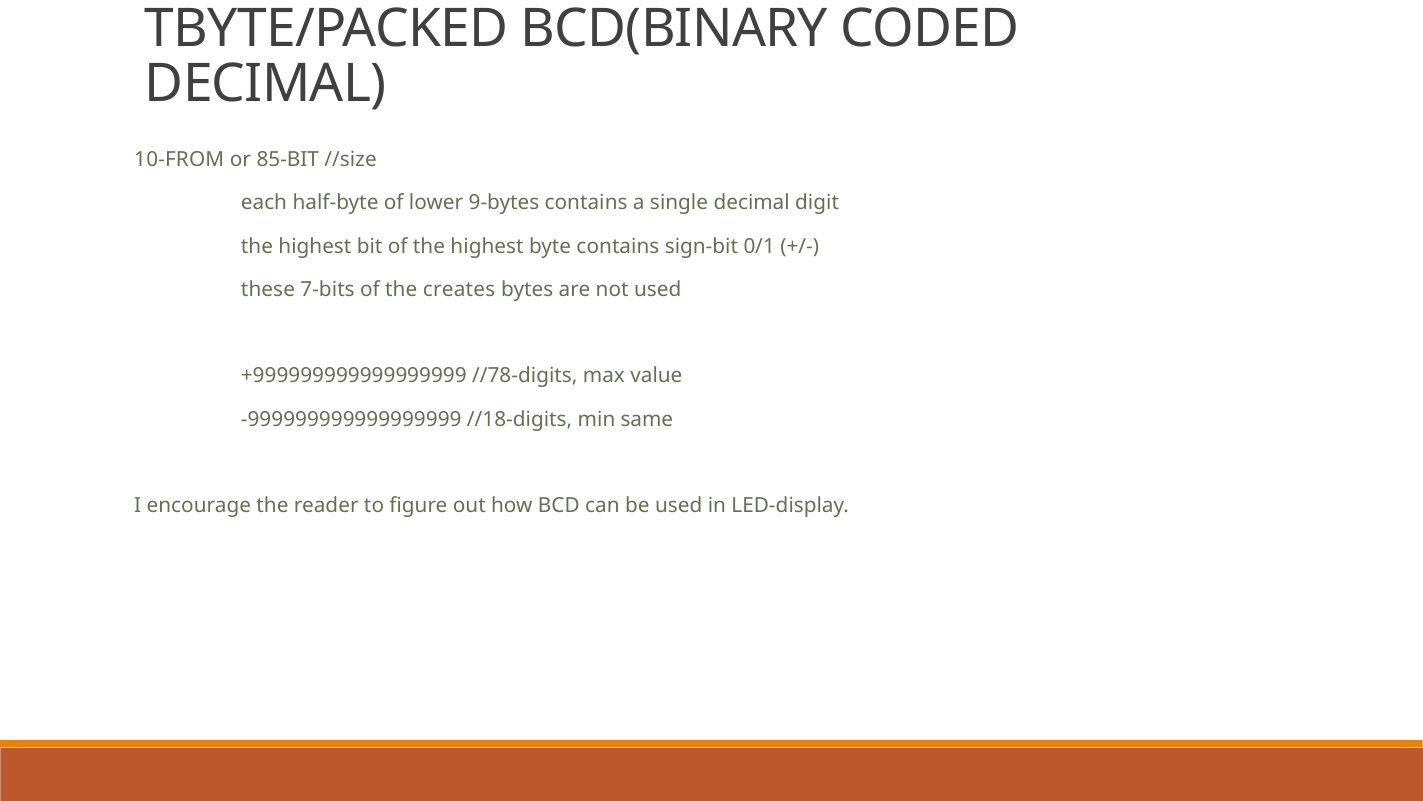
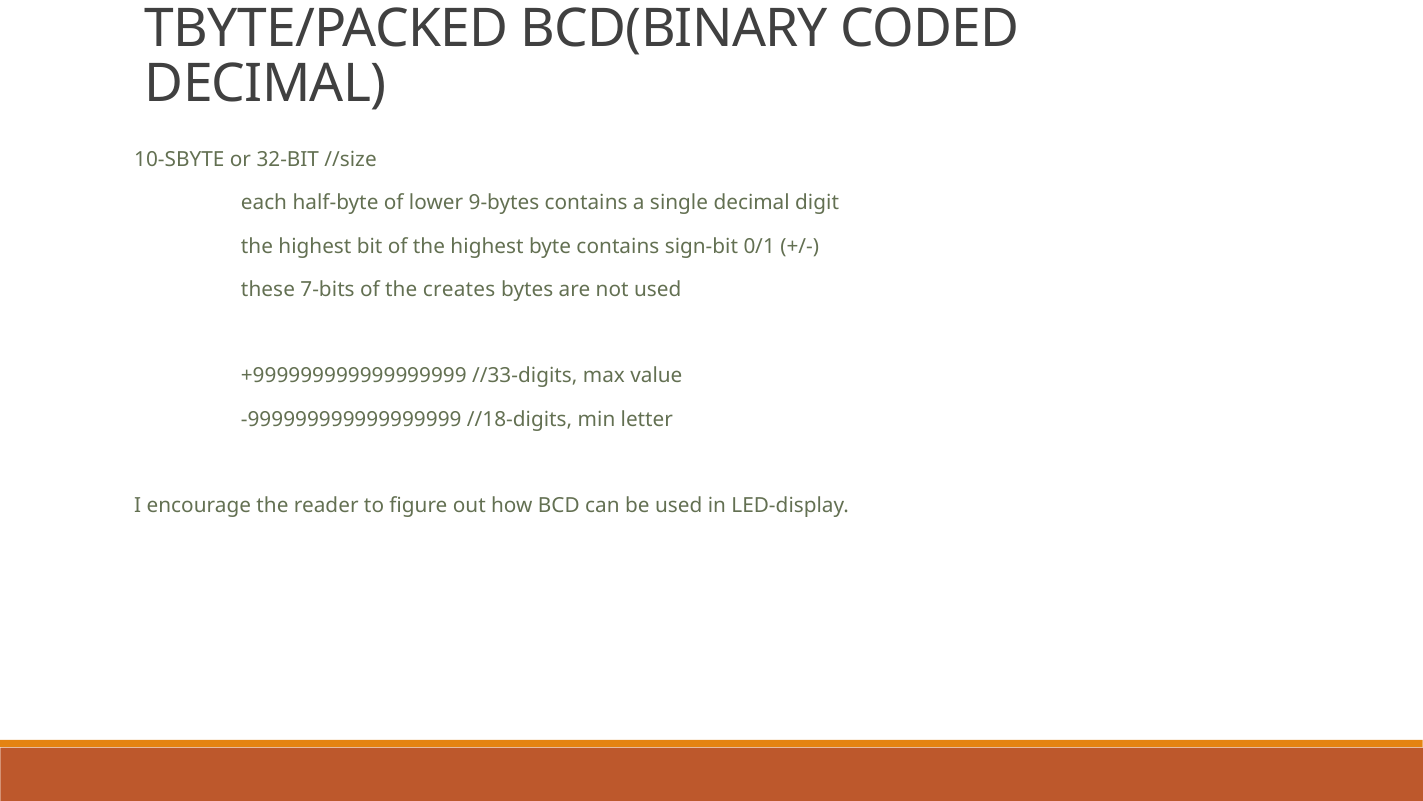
10-FROM: 10-FROM -> 10-SBYTE (179, 160)
85-BIT: 85-BIT -> 32-BIT (288, 160)
//78-digits: //78-digits -> //33-digits (525, 376)
same: same -> letter (647, 419)
